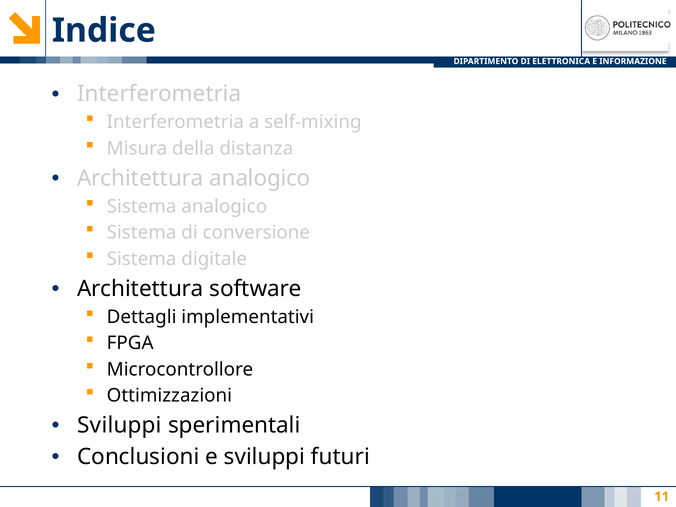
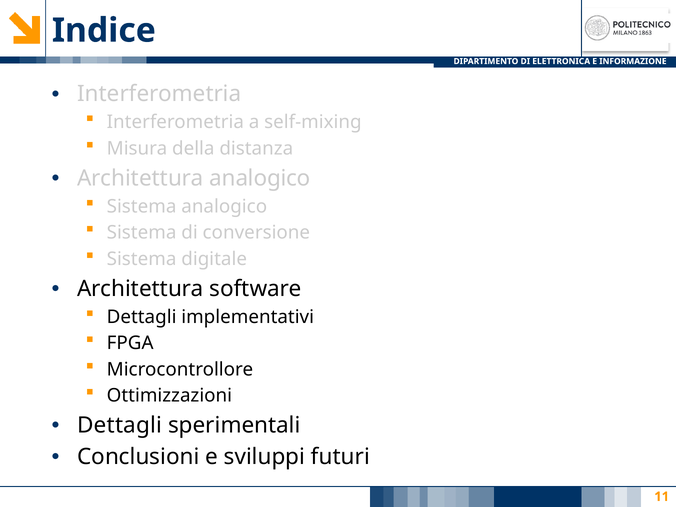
Sviluppi: Sviluppi -> Dettagli (120, 425)
